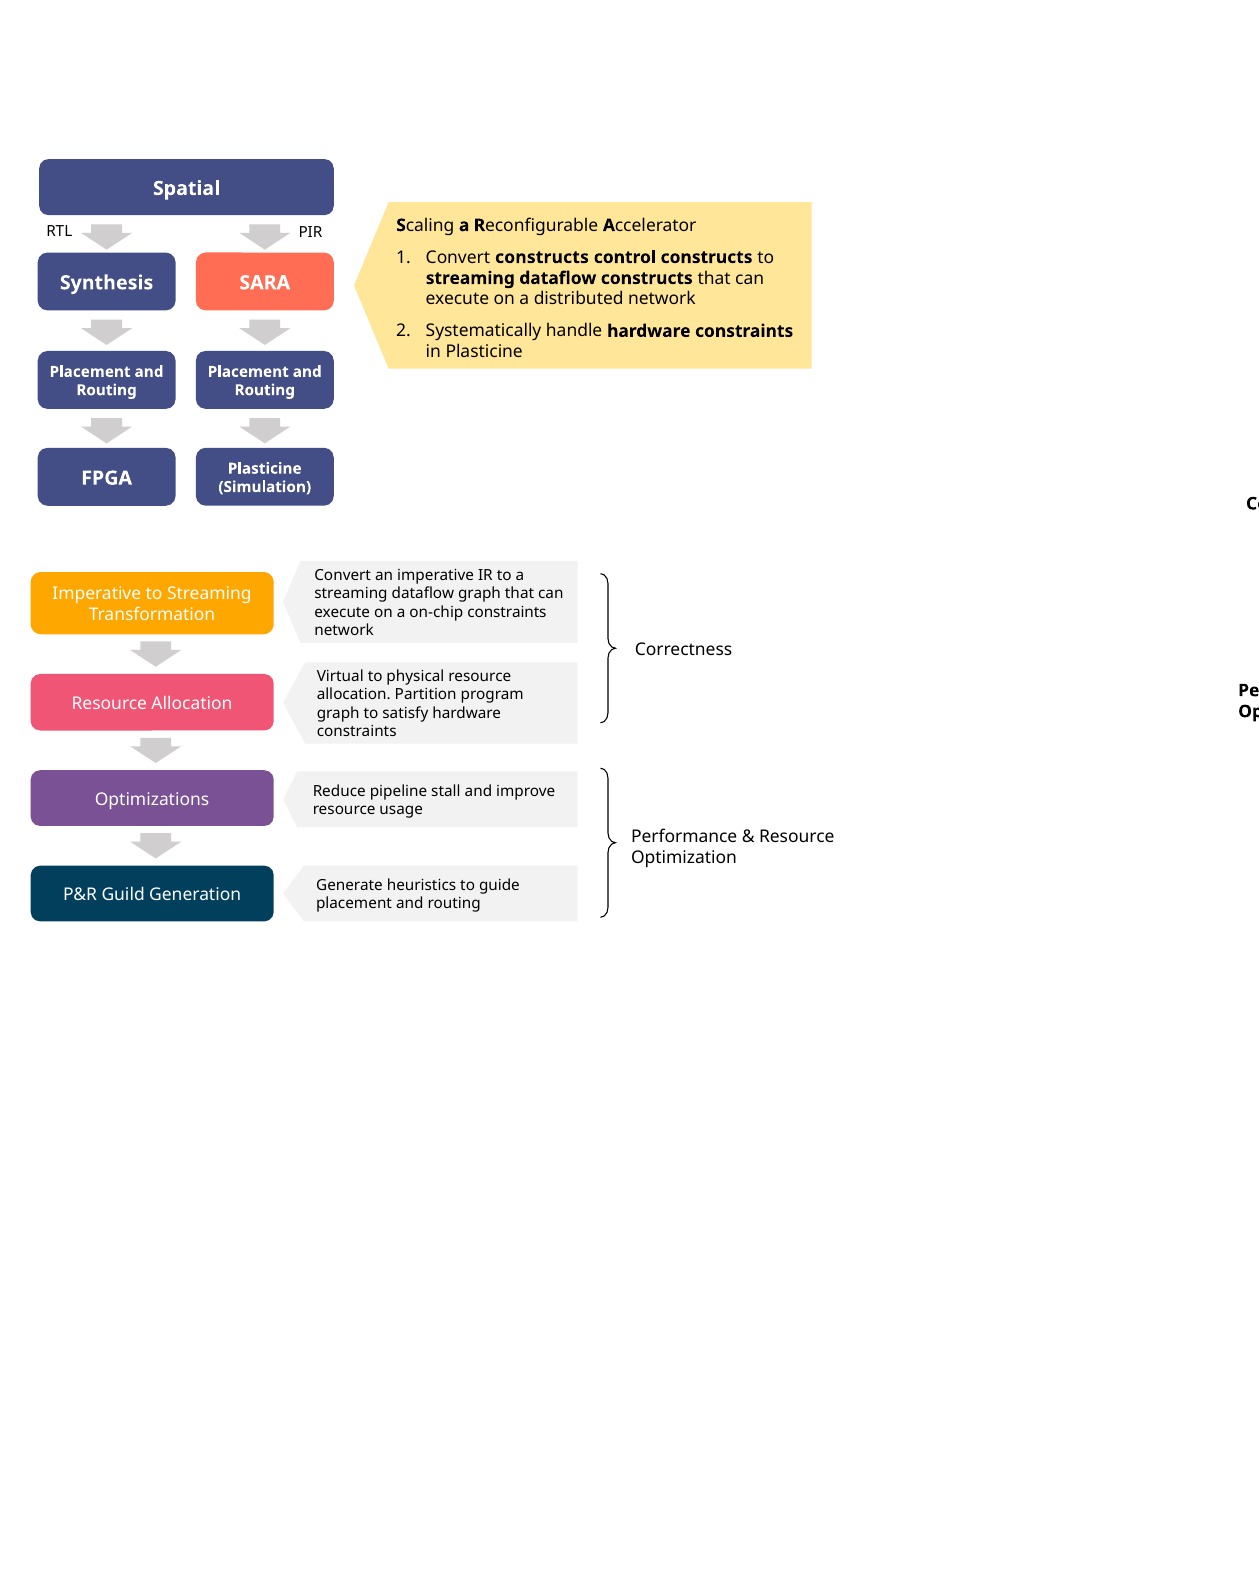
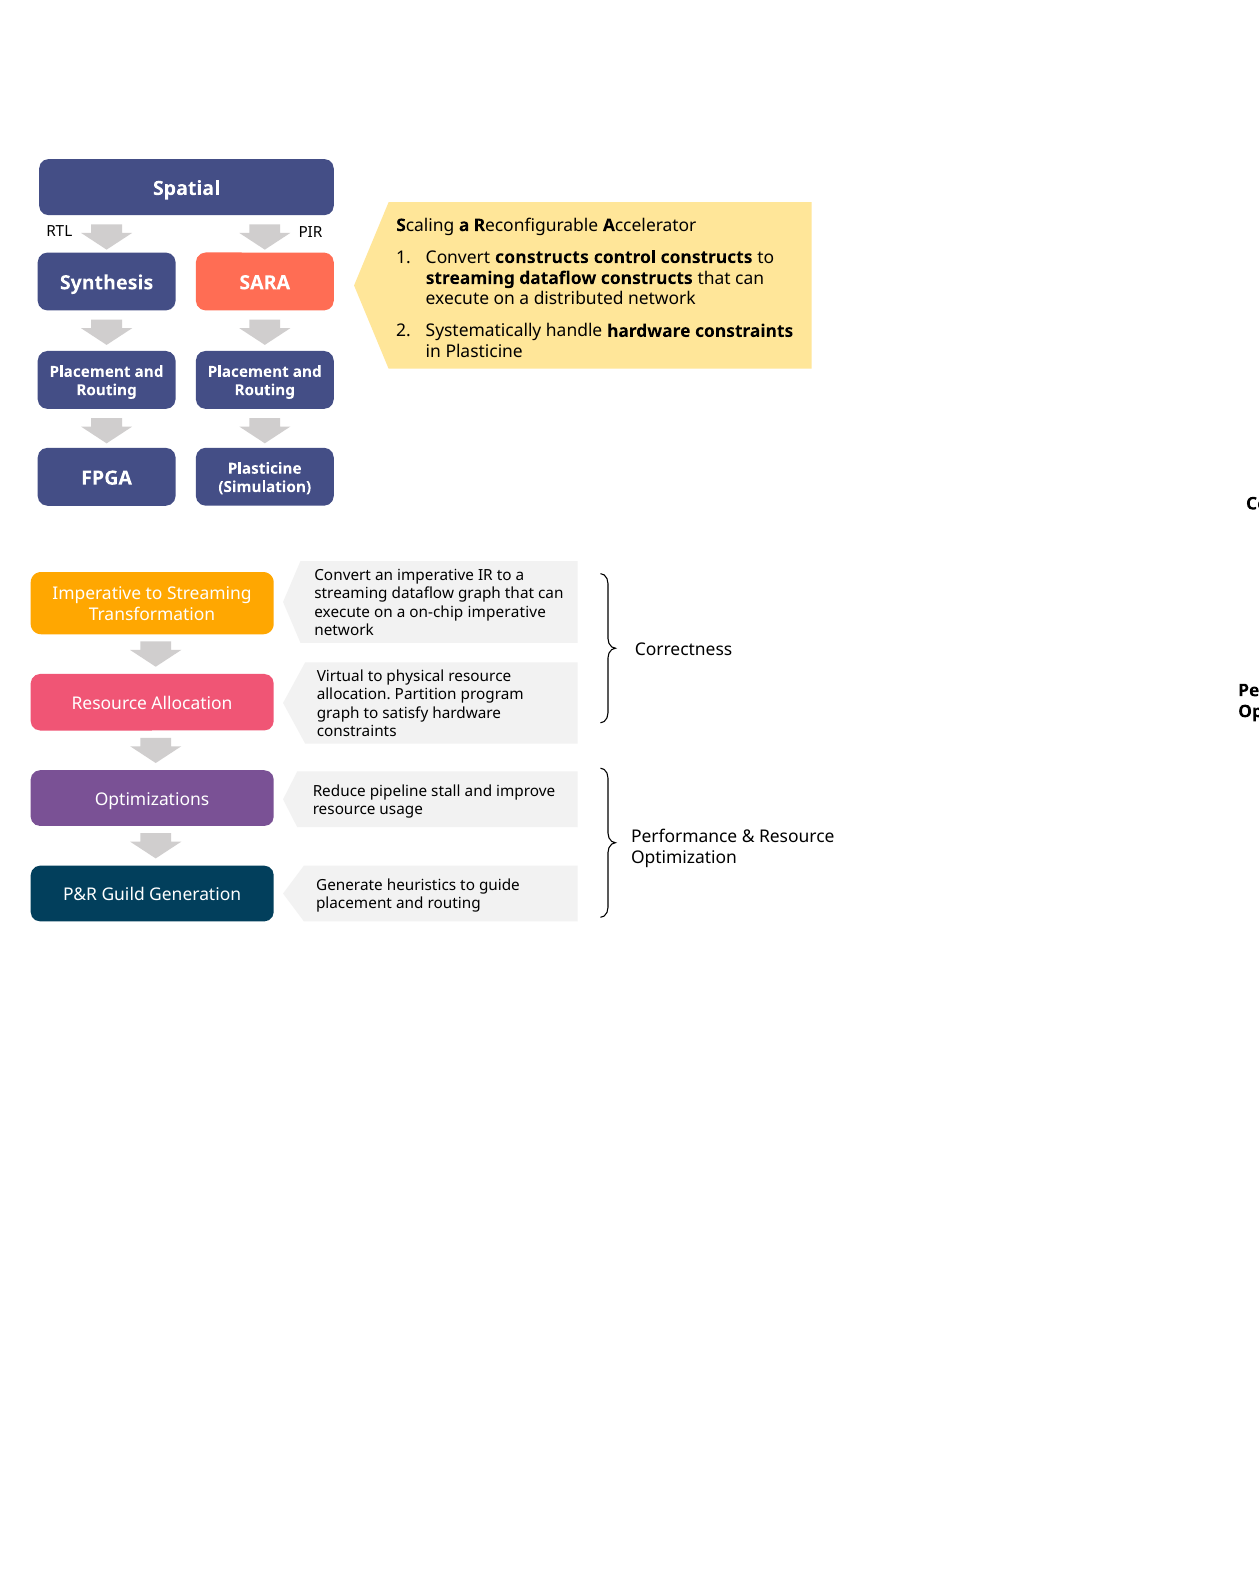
on-chip constraints: constraints -> imperative (507, 612)
